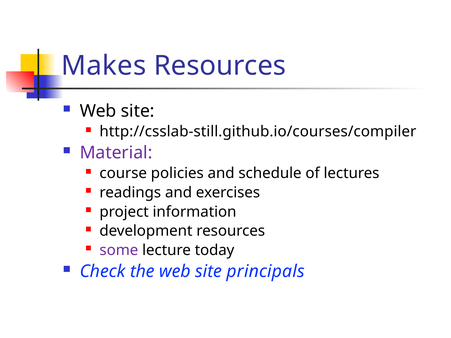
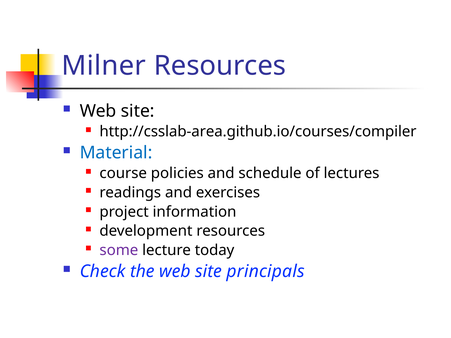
Makes: Makes -> Milner (104, 66)
http://csslab-still.github.io/courses/compiler: http://csslab-still.github.io/courses/compiler -> http://csslab-area.github.io/courses/compiler (258, 132)
Material colour: purple -> blue (116, 153)
